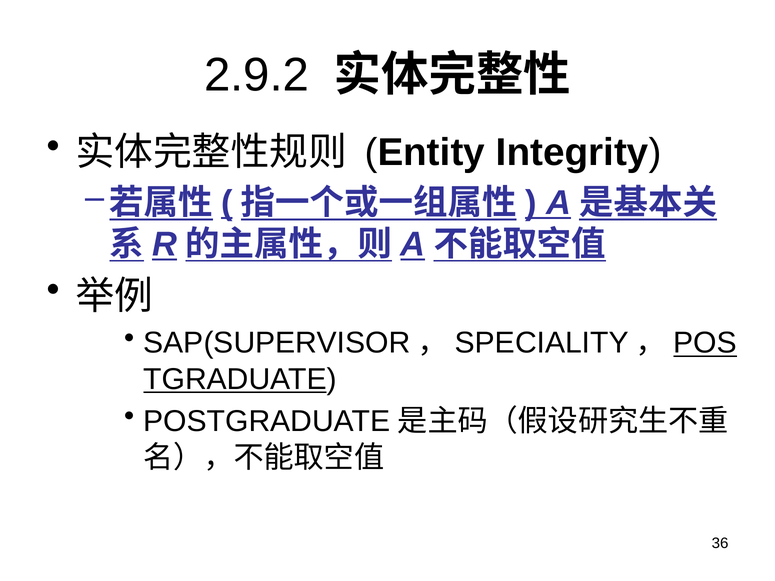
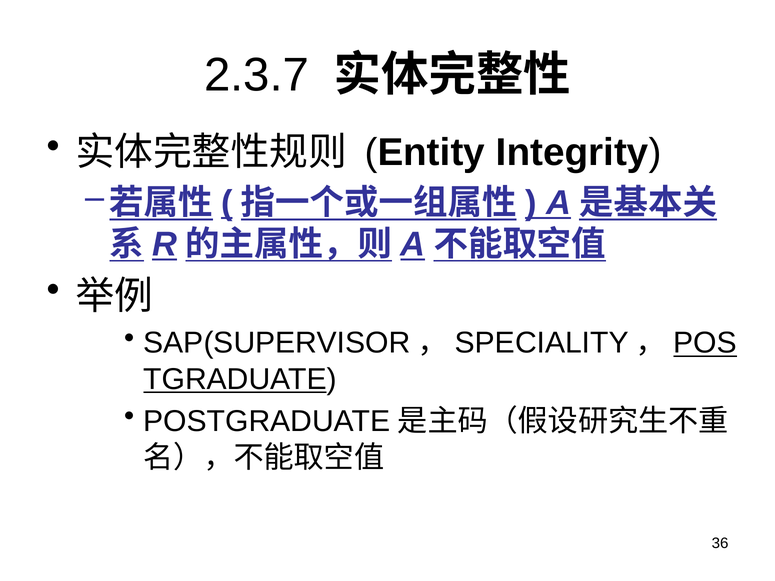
2.9.2: 2.9.2 -> 2.3.7 (257, 75)
